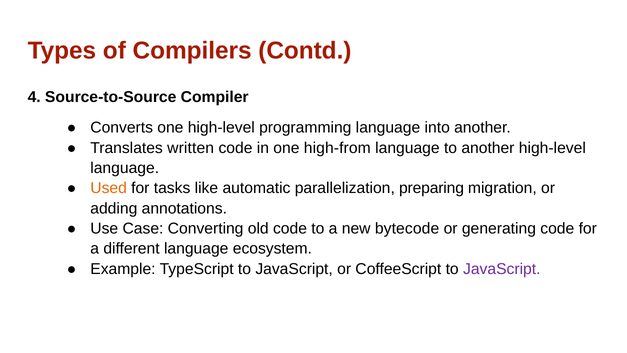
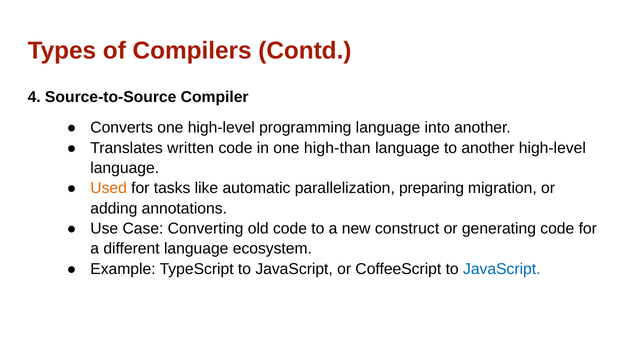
high-from: high-from -> high-than (337, 148)
bytecode: bytecode -> construct (407, 228)
JavaScript colour: purple -> blue (502, 269)
